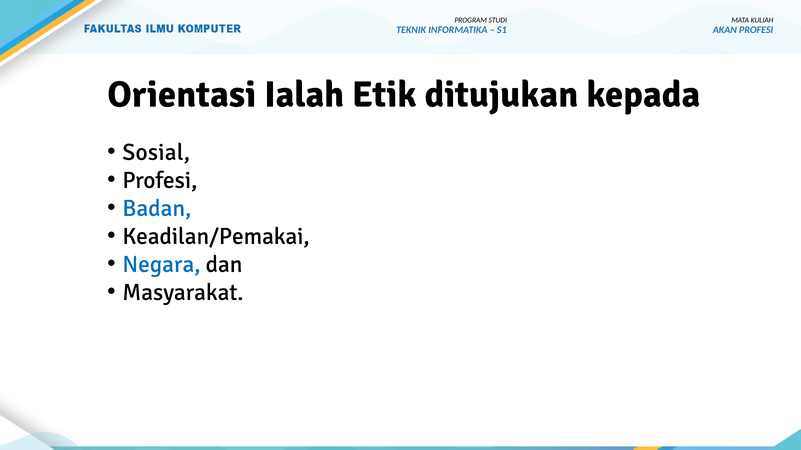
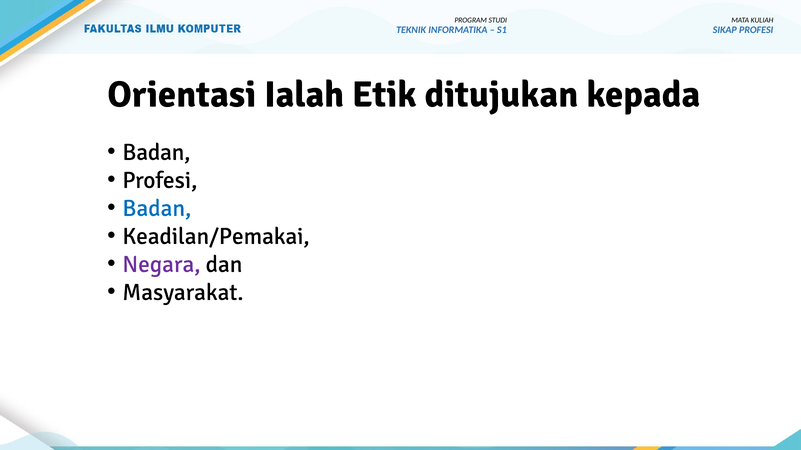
AKAN: AKAN -> SIKAP (725, 30)
Sosial: Sosial -> Badan (156, 152)
Negara colour: blue -> purple (161, 265)
